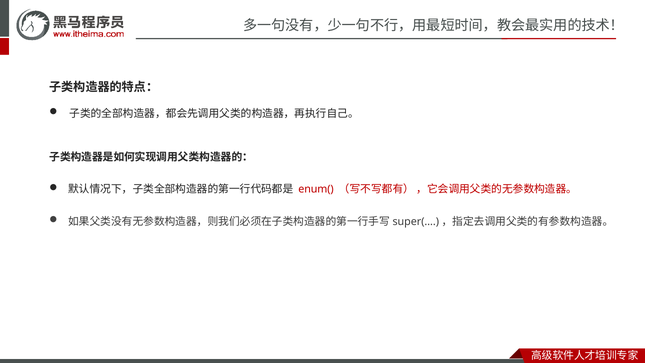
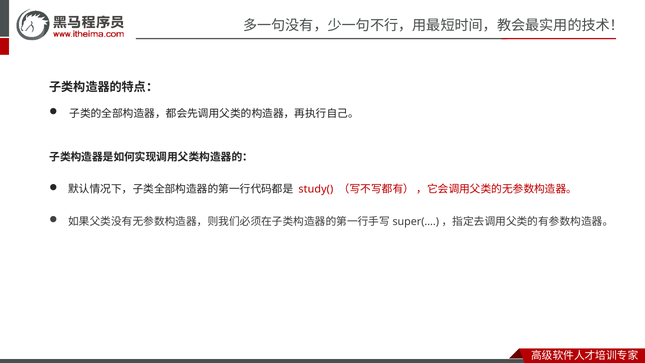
enum(: enum( -> study( (316, 189)
